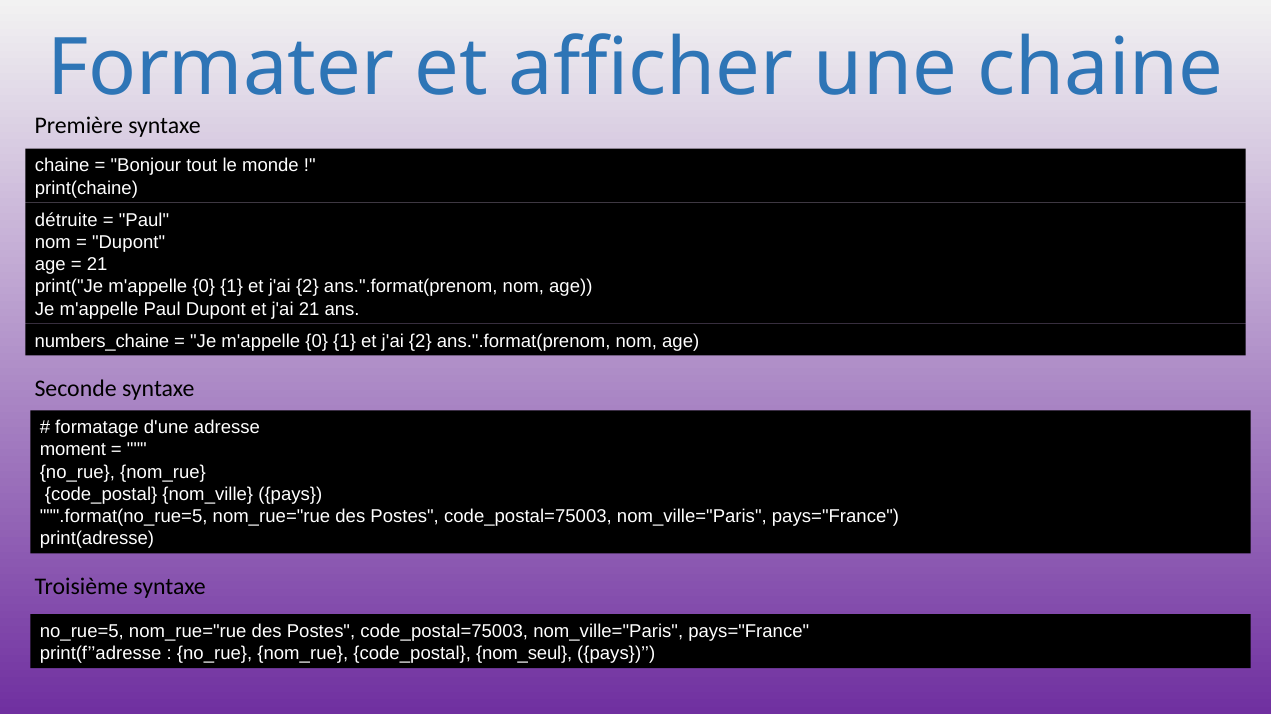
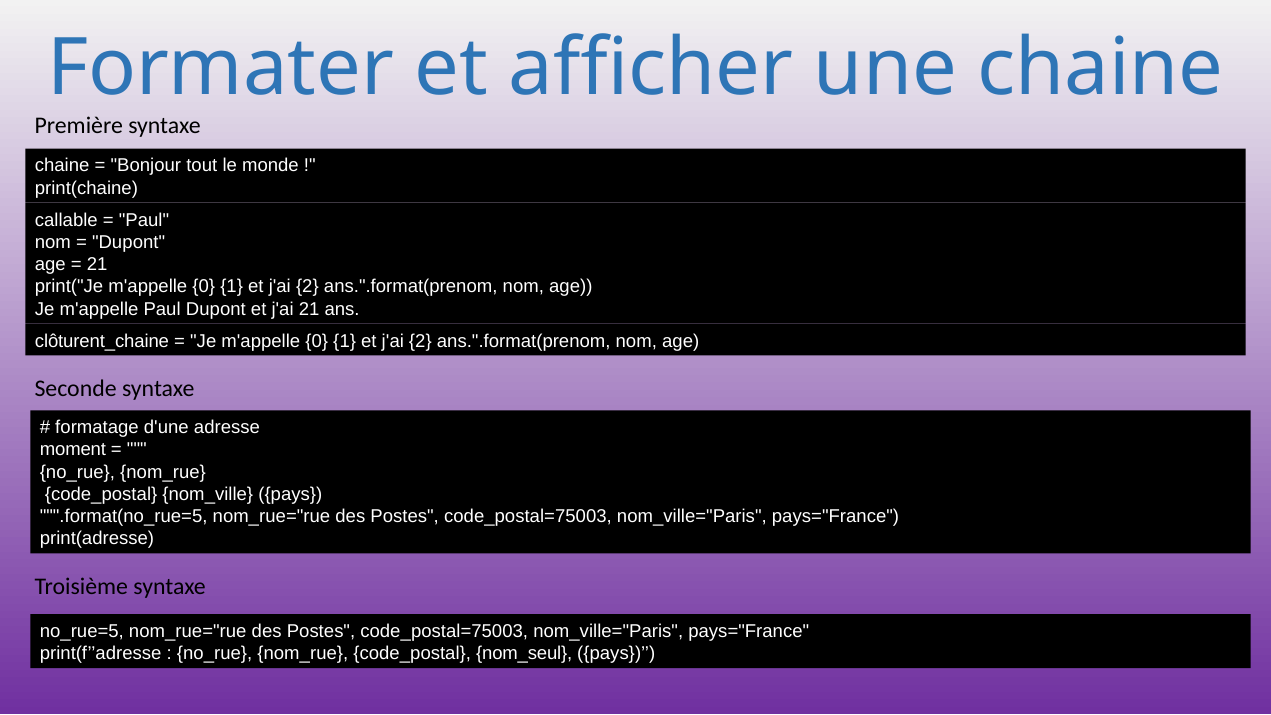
détruite: détruite -> callable (66, 220)
numbers_chaine: numbers_chaine -> clôturent_chaine (102, 341)
